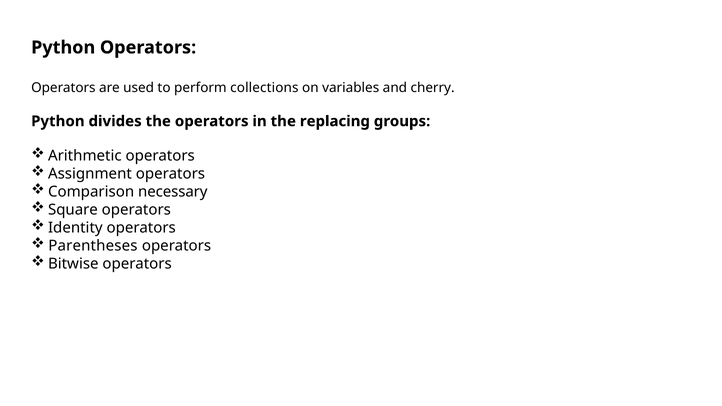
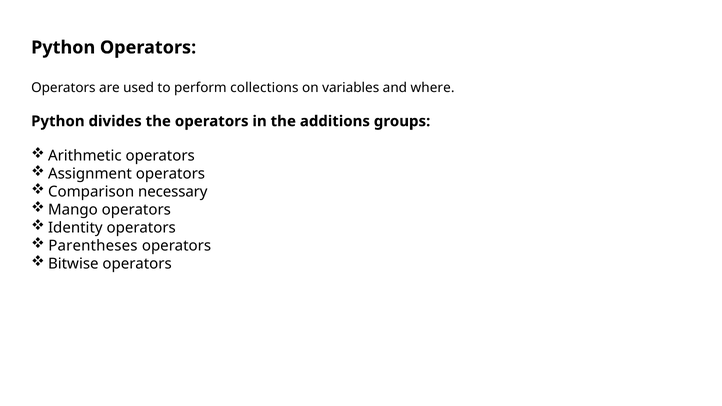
cherry: cherry -> where (433, 88)
replacing: replacing -> additions (335, 121)
Square: Square -> Mango (73, 210)
